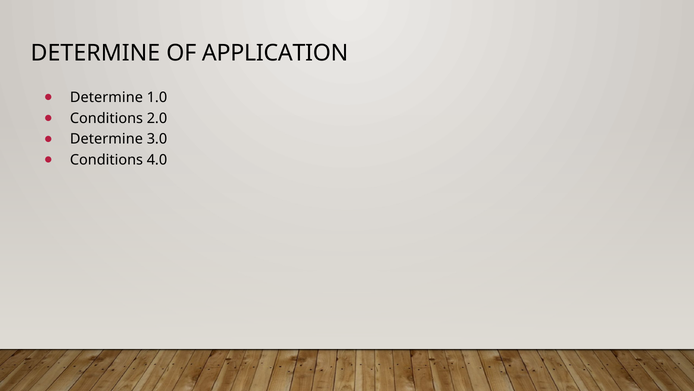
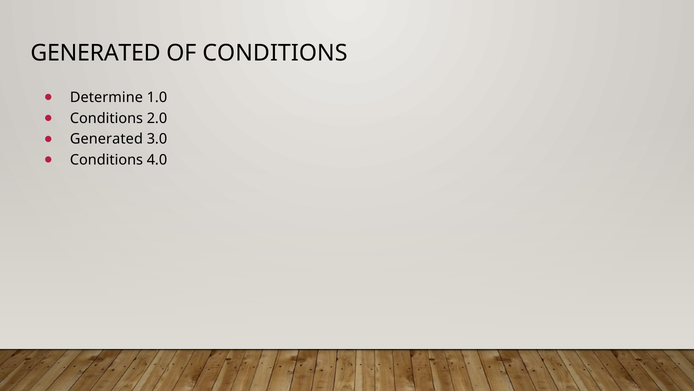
DETERMINE: DETERMINE -> GENERATED (96, 53)
OF APPLICATION: APPLICATION -> CONDITIONS (275, 53)
Determine: Determine -> Generated (106, 139)
